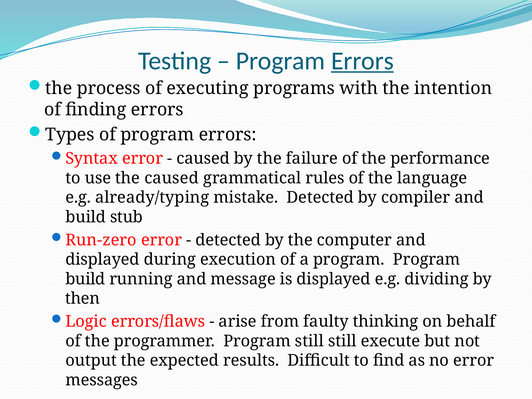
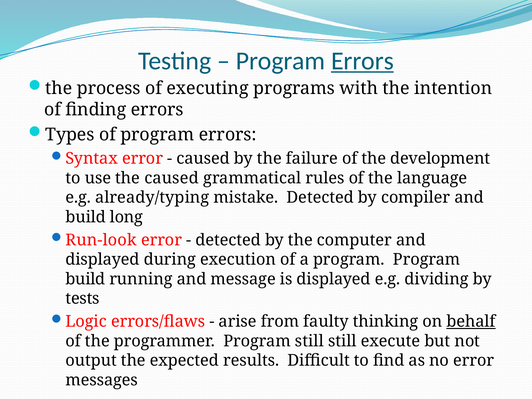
performance: performance -> development (440, 159)
stub: stub -> long (126, 217)
Run-zero: Run-zero -> Run-look (101, 240)
then: then -> tests (83, 299)
behalf underline: none -> present (471, 322)
